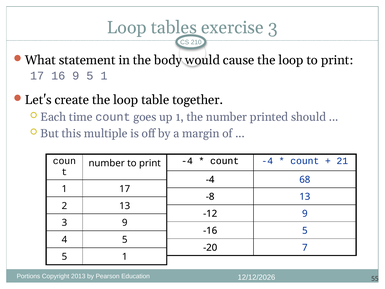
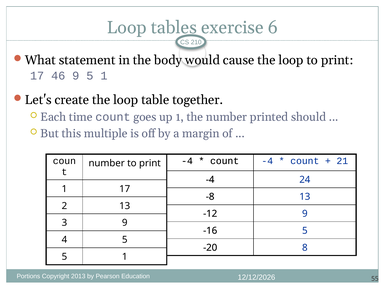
exercise 3: 3 -> 6 (273, 27)
16: 16 -> 46 (58, 76)
68: 68 -> 24 (305, 180)
7: 7 -> 8 (305, 247)
